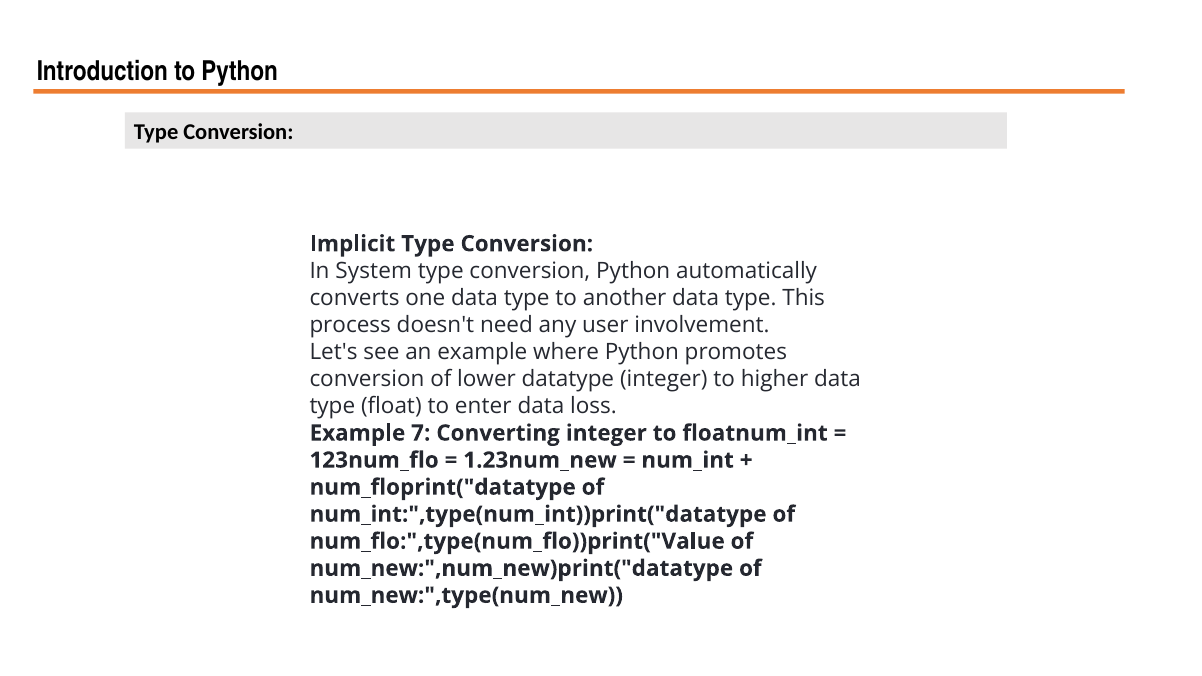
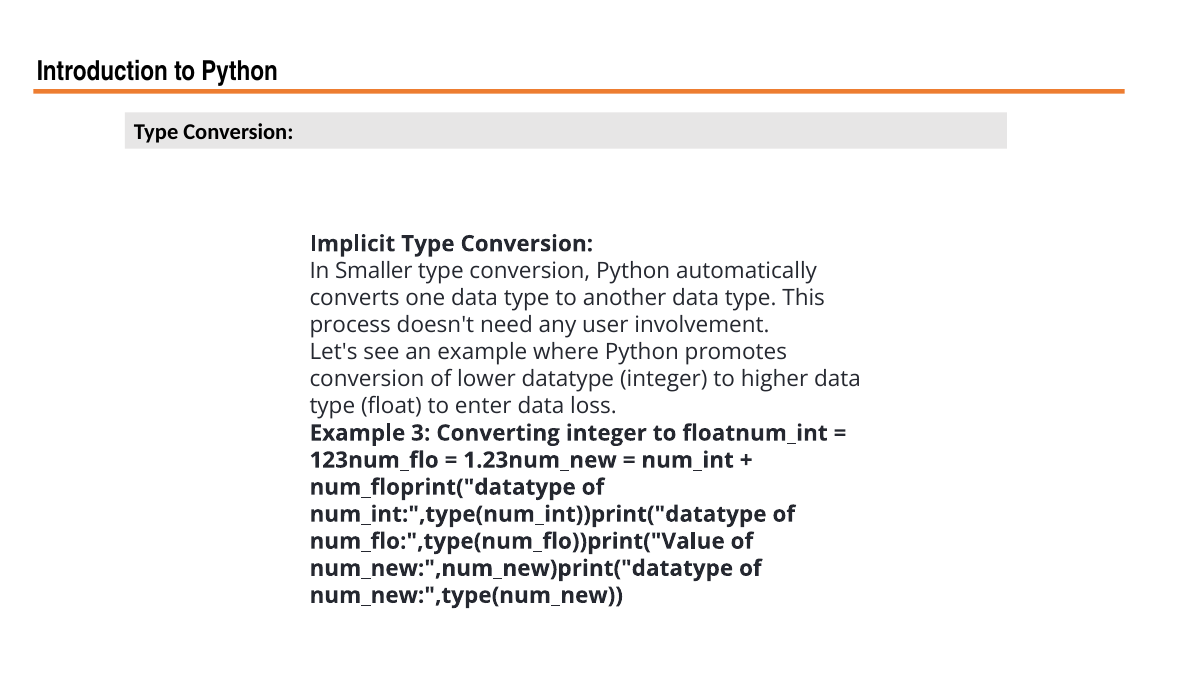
System: System -> Smaller (374, 271)
7: 7 -> 3 (421, 433)
